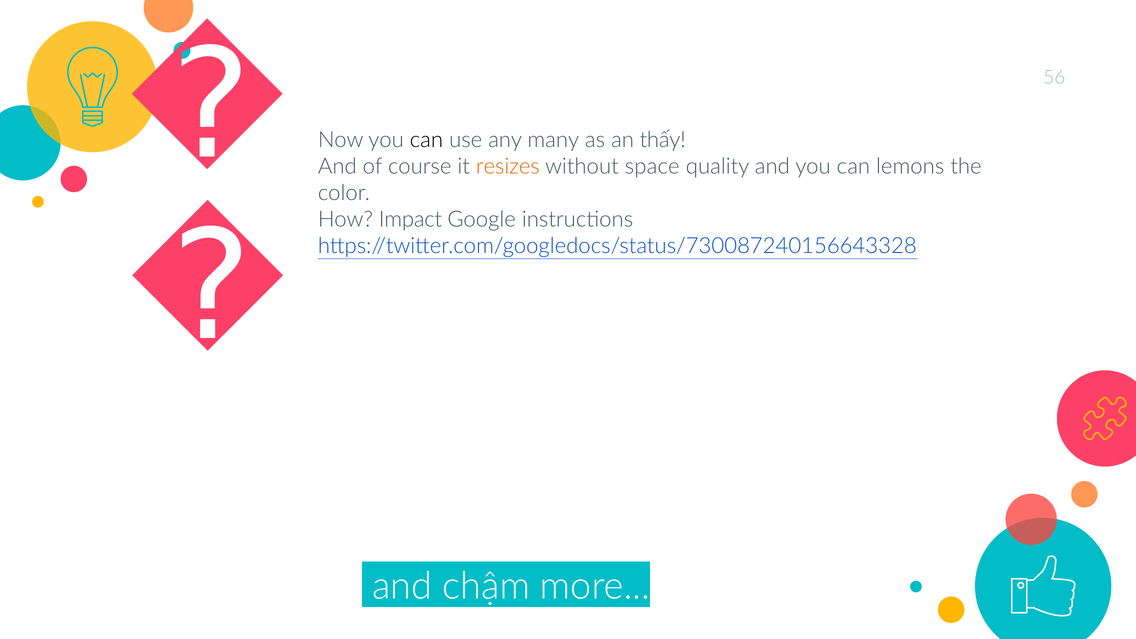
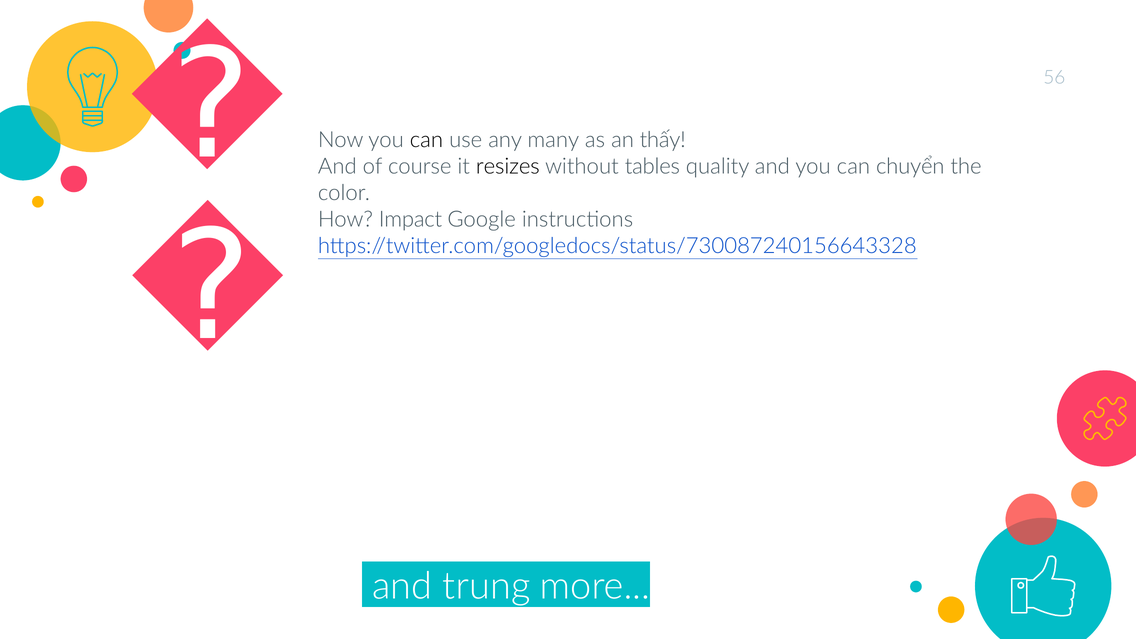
resizes colour: orange -> black (508, 166)
space: space -> tables (652, 166)
lemons: lemons -> chuyển (910, 166)
chậm: chậm -> trung (486, 586)
